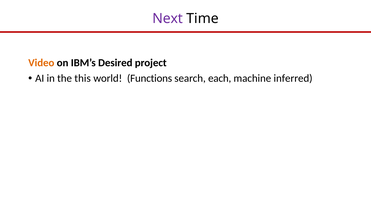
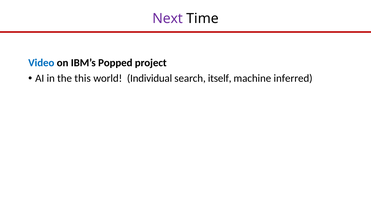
Video colour: orange -> blue (41, 63)
Desired: Desired -> Popped (115, 63)
Functions: Functions -> Individual (150, 78)
each: each -> itself (220, 78)
